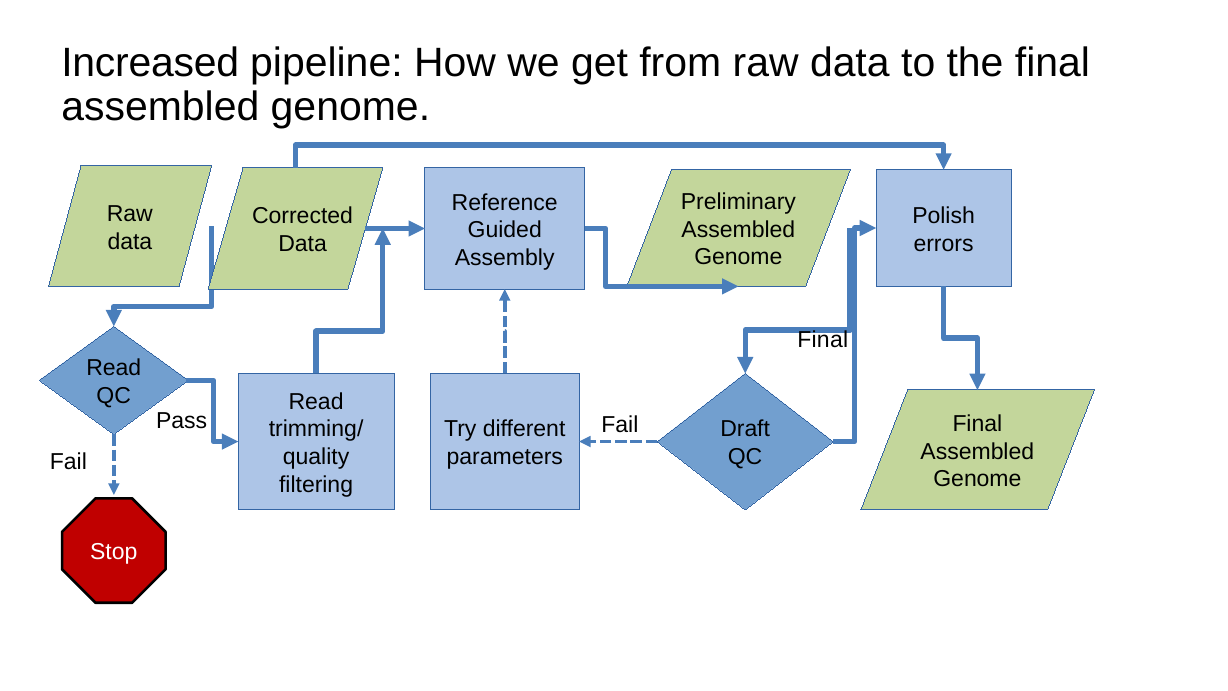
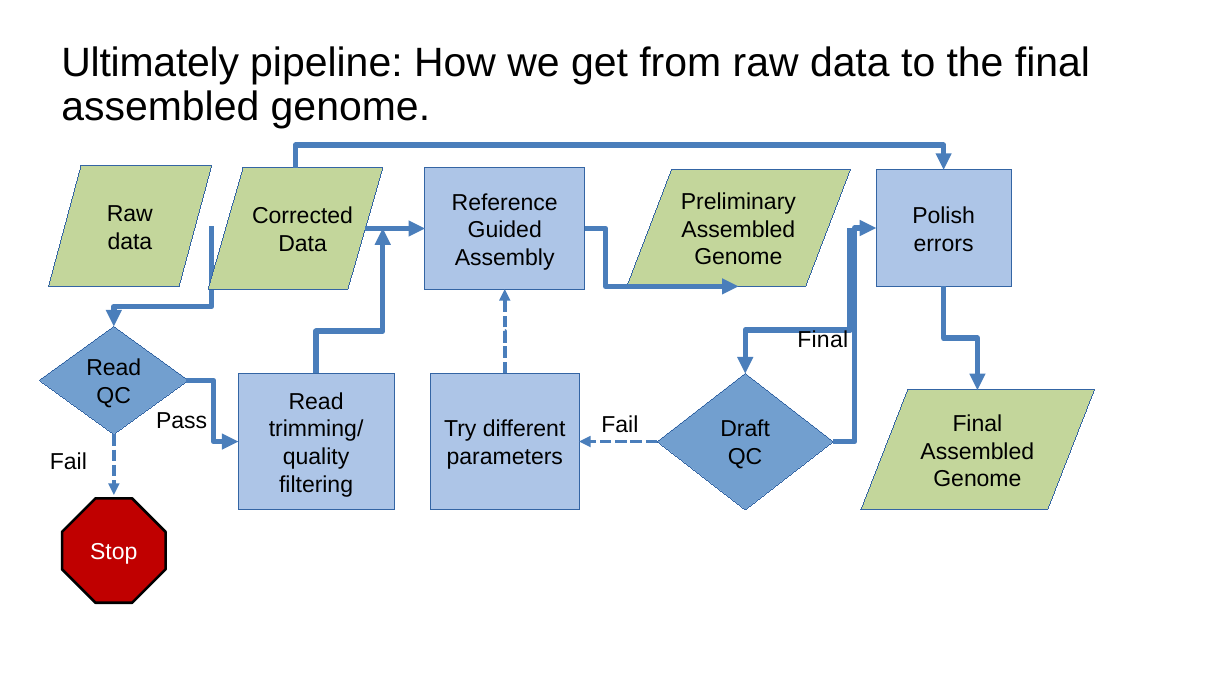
Increased: Increased -> Ultimately (150, 63)
